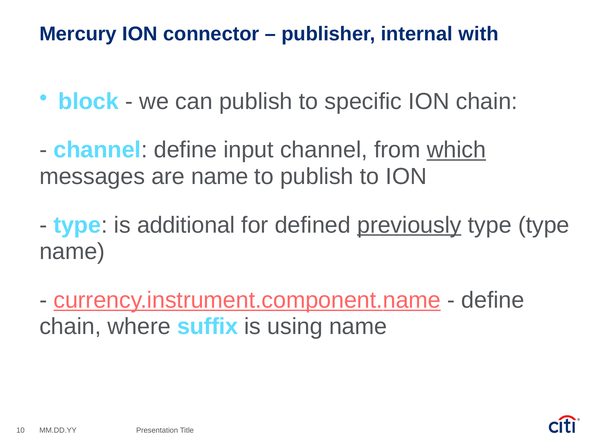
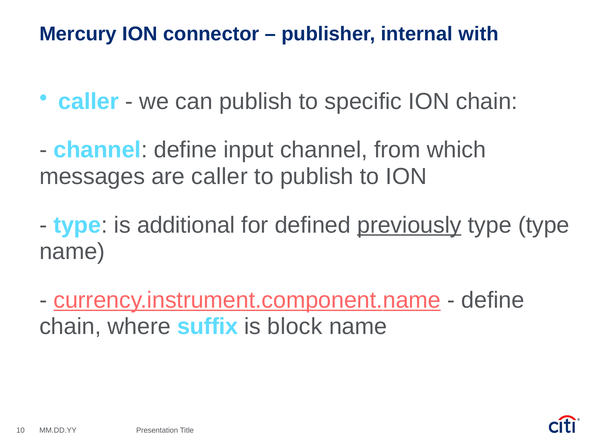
block: block -> caller (89, 101)
which underline: present -> none (456, 150)
are name: name -> caller (220, 176)
using: using -> block (295, 326)
